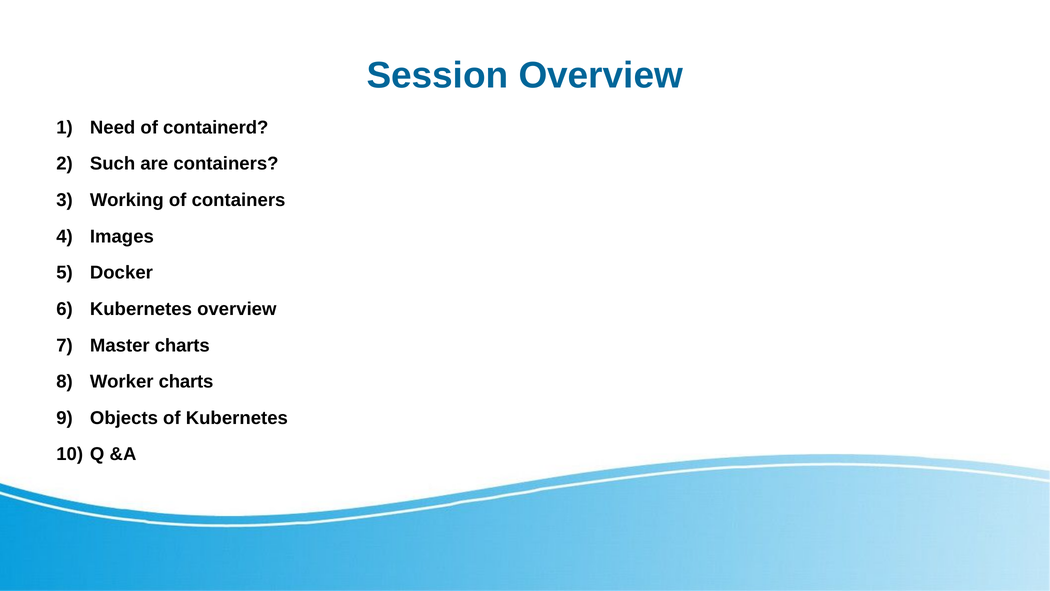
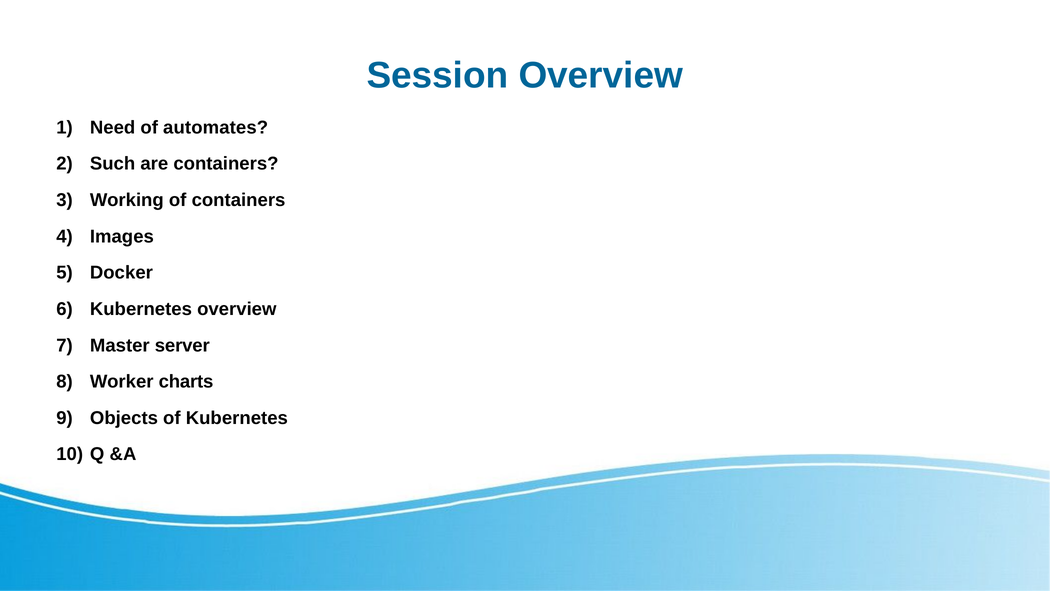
containerd: containerd -> automates (216, 127)
Master charts: charts -> server (182, 345)
